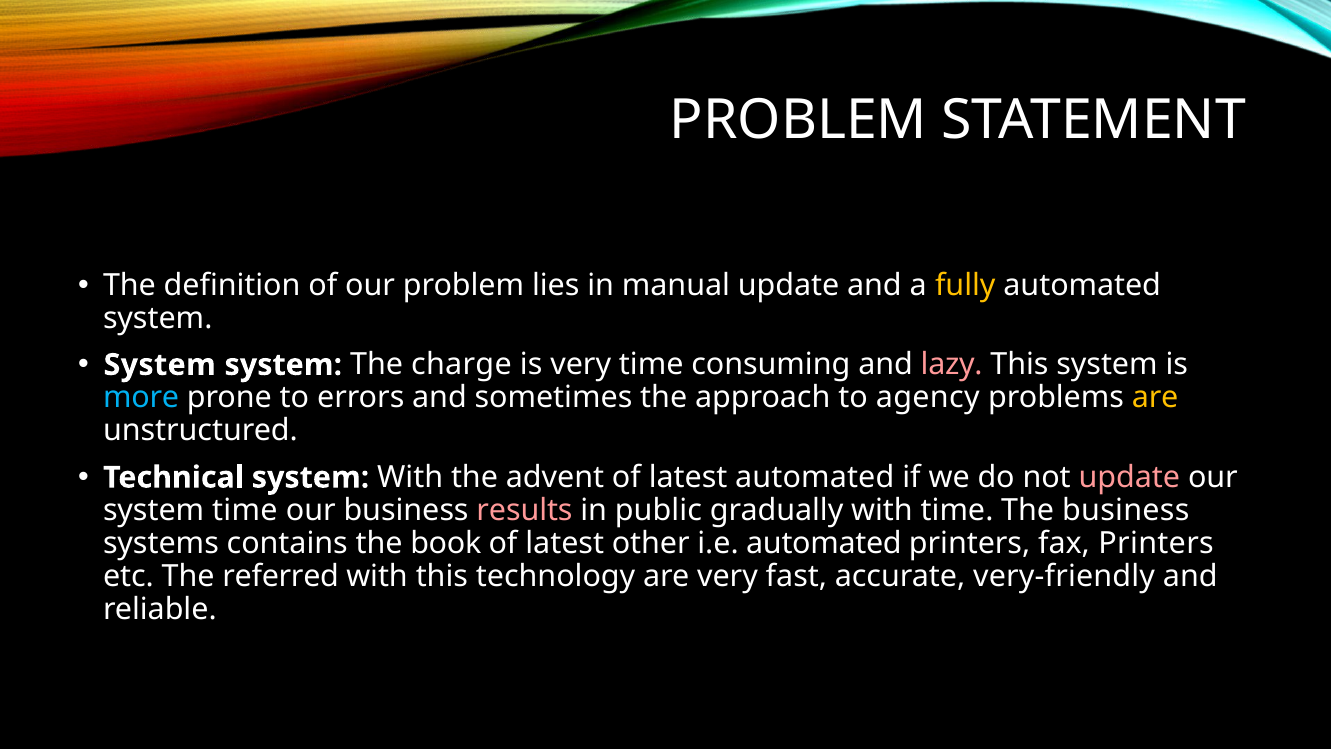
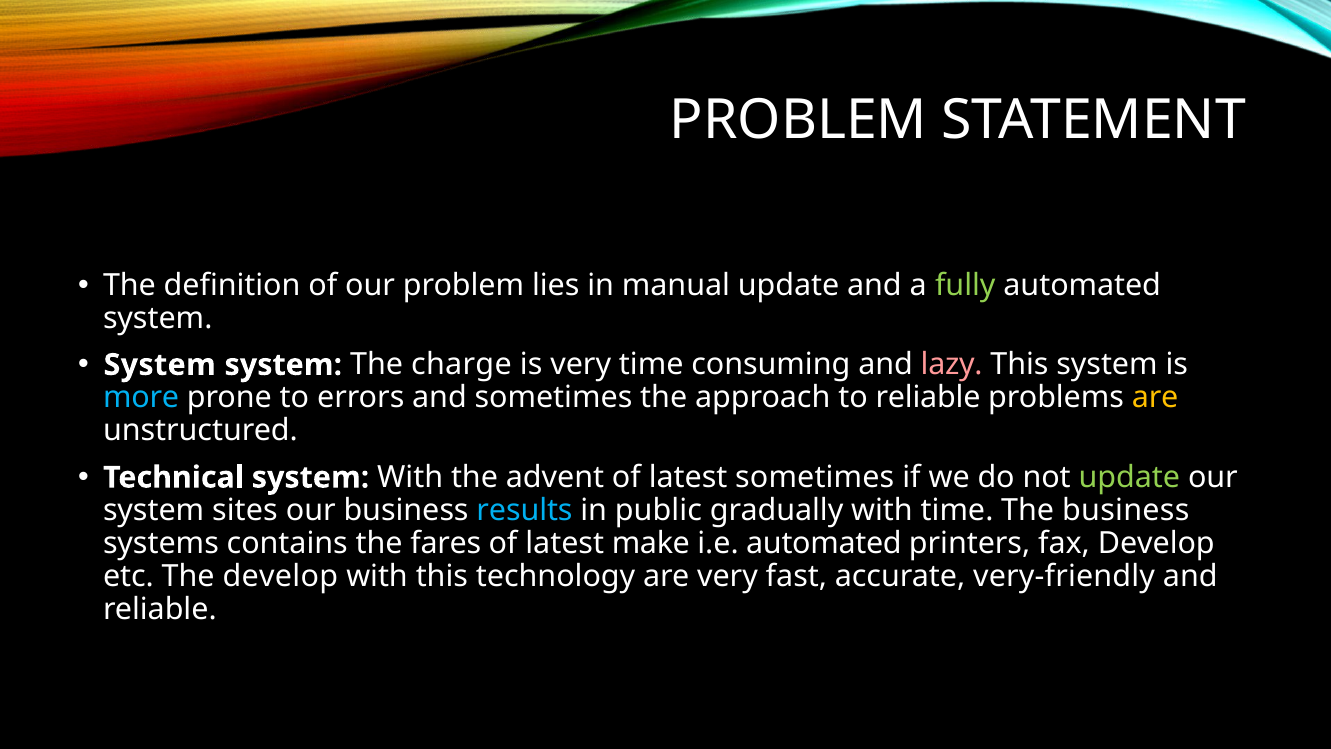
fully colour: yellow -> light green (965, 285)
to agency: agency -> reliable (928, 398)
latest automated: automated -> sometimes (815, 477)
update colour: pink -> light green (1129, 477)
system time: time -> sites (245, 510)
results colour: pink -> light blue (524, 510)
book: book -> fares (446, 543)
other: other -> make (651, 543)
fax Printers: Printers -> Develop (1156, 543)
The referred: referred -> develop (280, 576)
